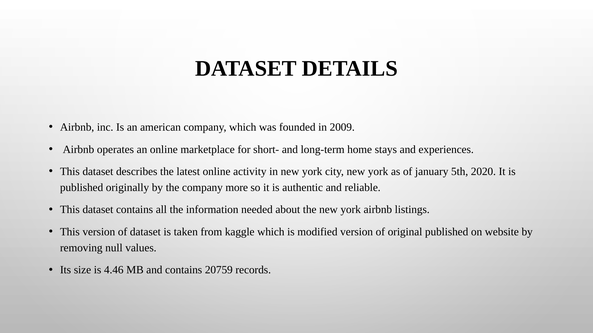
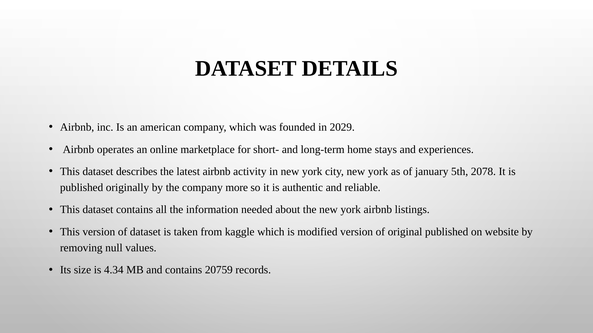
2009: 2009 -> 2029 (342, 127)
latest online: online -> airbnb (217, 172)
2020: 2020 -> 2078 (483, 172)
4.46: 4.46 -> 4.34 (114, 270)
